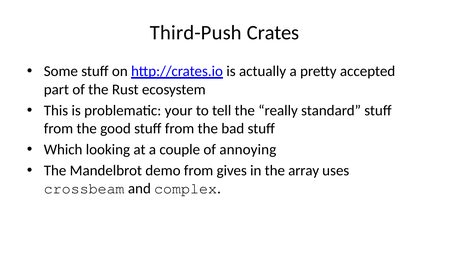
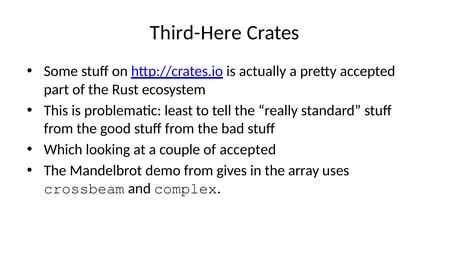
Third-Push: Third-Push -> Third-Here (196, 33)
your: your -> least (179, 110)
of annoying: annoying -> accepted (248, 149)
